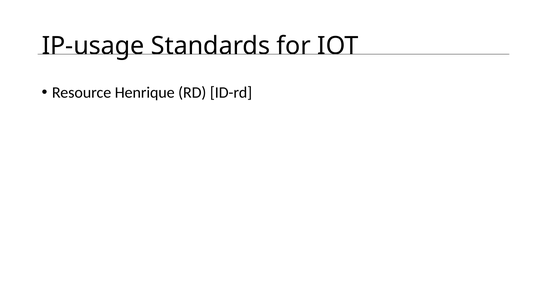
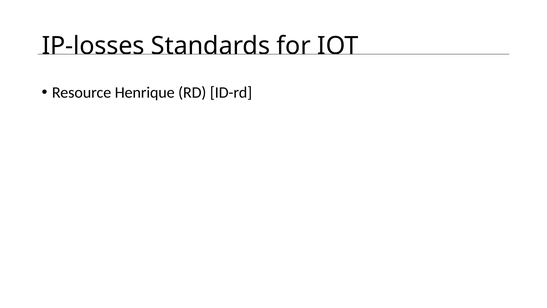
IP-usage: IP-usage -> IP-losses (93, 46)
